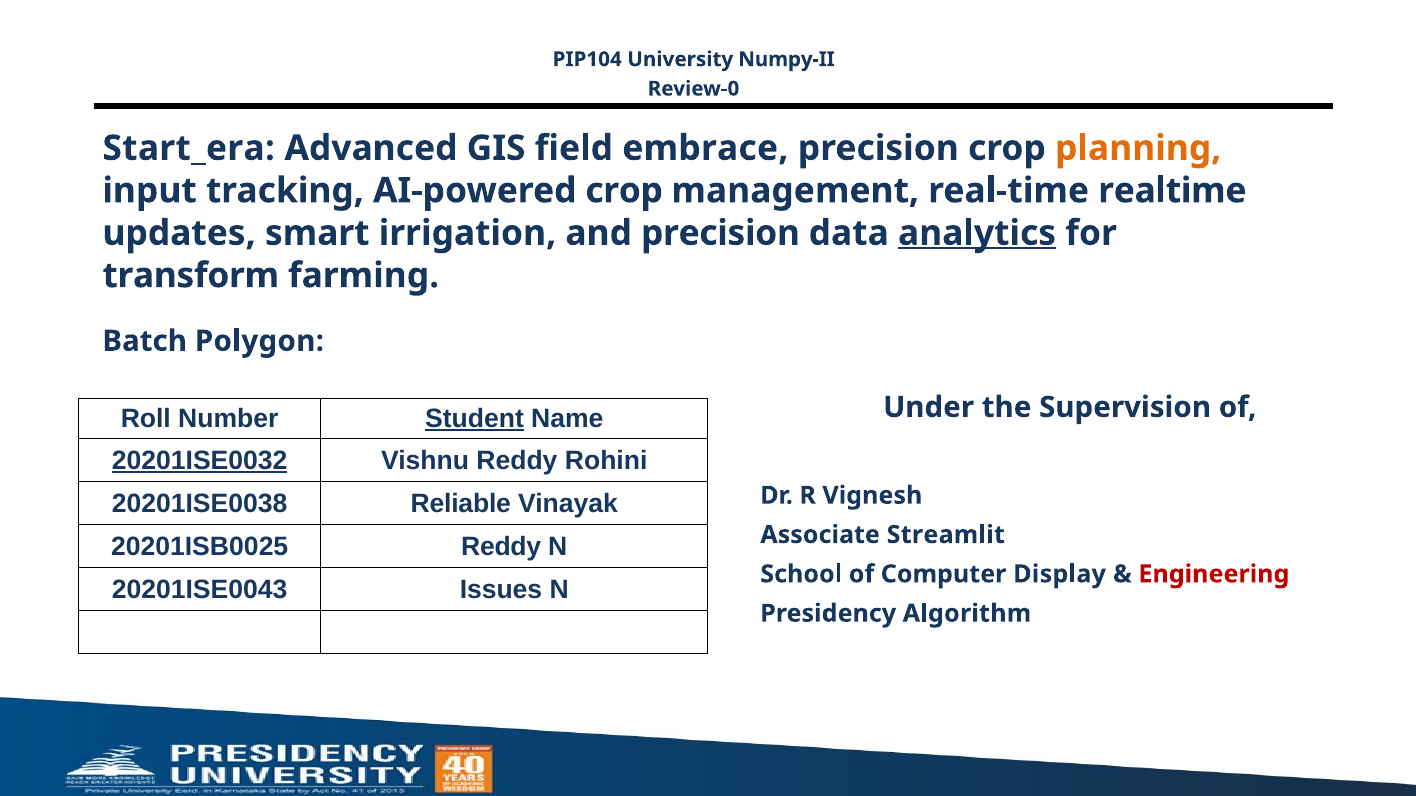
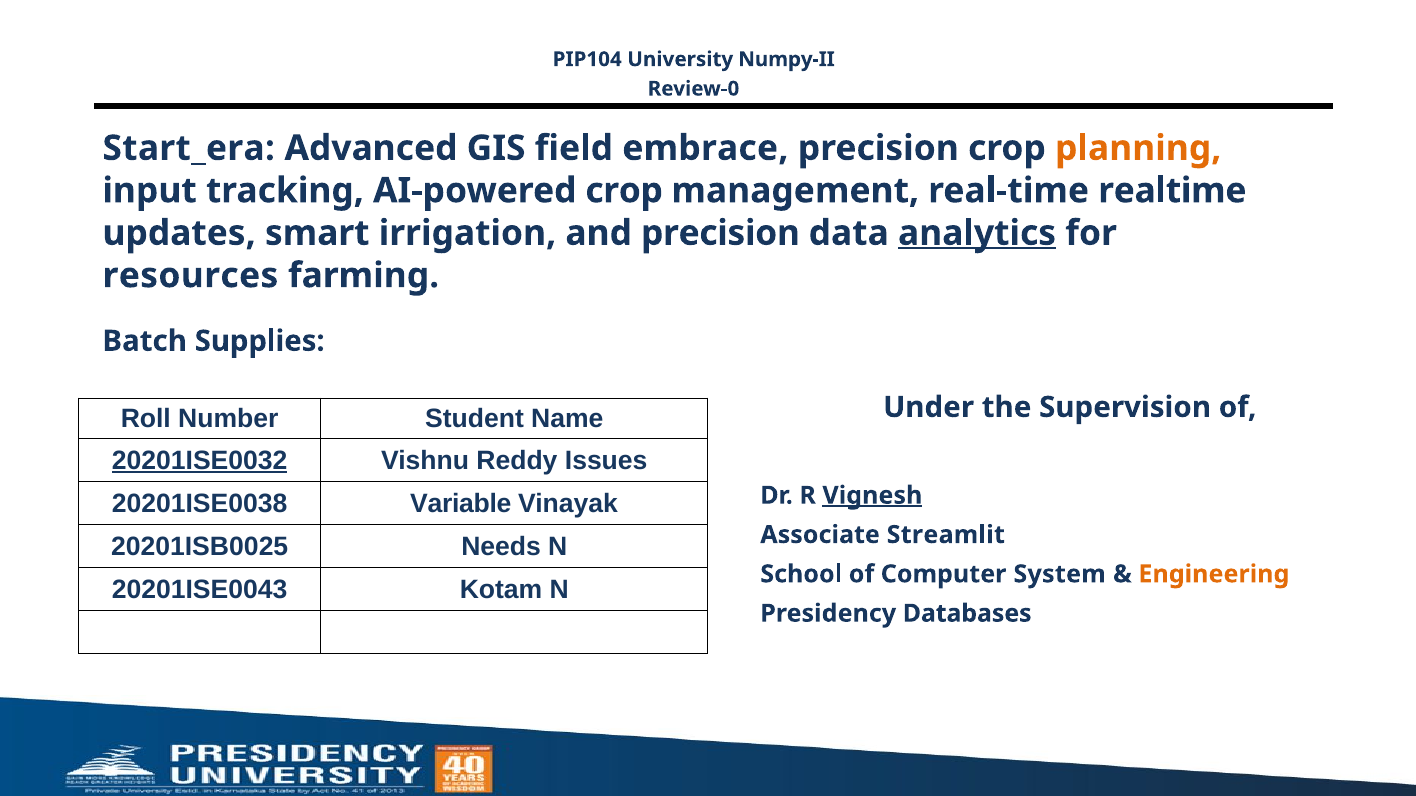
transform: transform -> resources (190, 276)
Polygon: Polygon -> Supplies (260, 341)
Student underline: present -> none (475, 419)
Rohini: Rohini -> Issues (606, 461)
Reliable: Reliable -> Variable (461, 504)
Vignesh underline: none -> present (872, 496)
20201ISB0025 Reddy: Reddy -> Needs (501, 547)
Display: Display -> System (1060, 574)
Engineering colour: red -> orange (1214, 574)
Issues: Issues -> Kotam (501, 590)
Algorithm: Algorithm -> Databases (967, 614)
